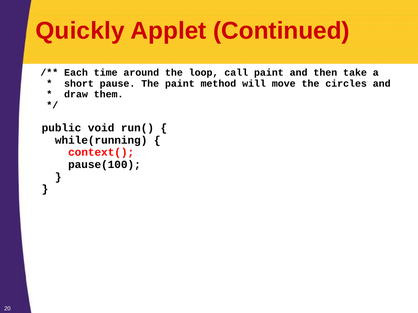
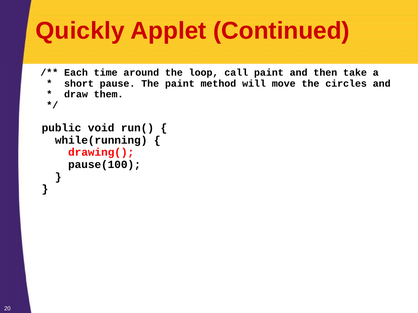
context(: context( -> drawing( (101, 153)
